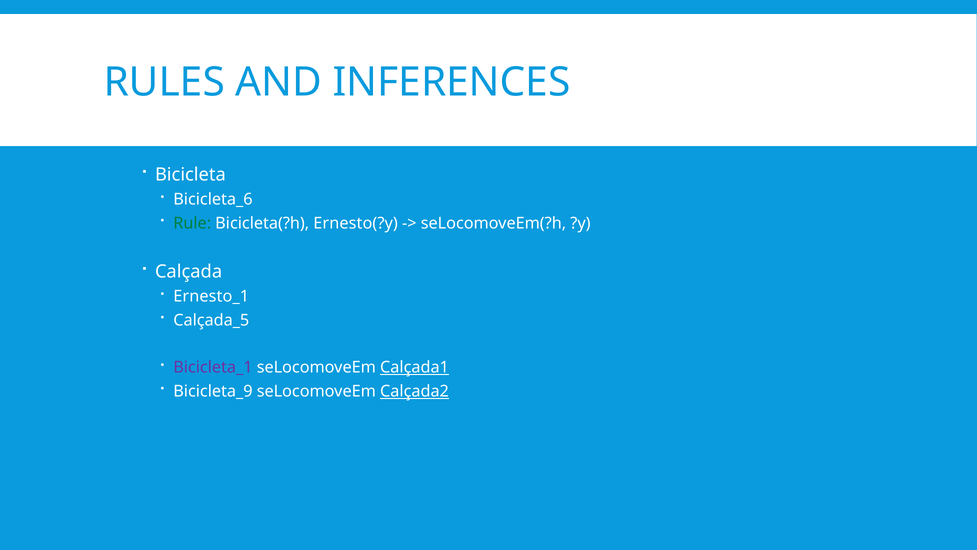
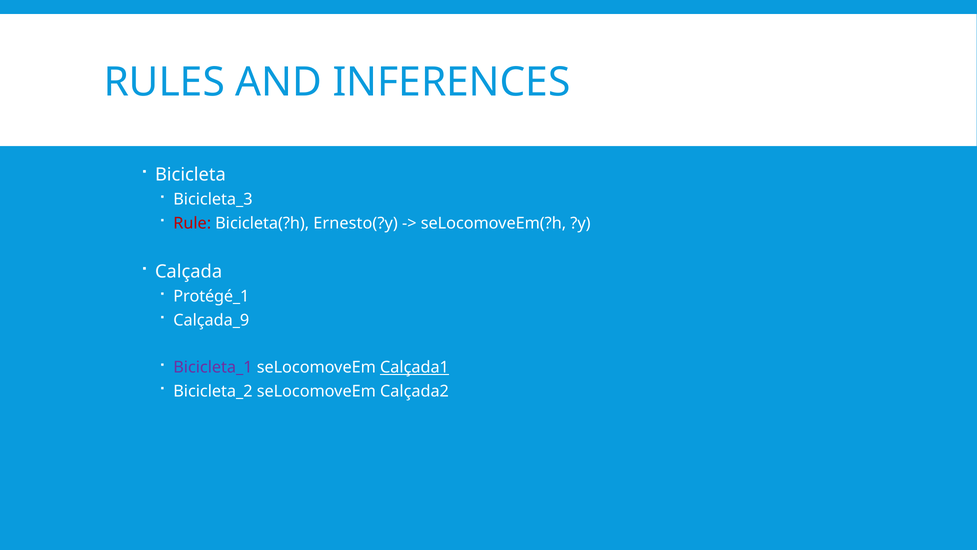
Bicicleta_6: Bicicleta_6 -> Bicicleta_3 (213, 199)
Rule colour: green -> red (192, 223)
Ernesto_1: Ernesto_1 -> Protégé_1 (211, 296)
Calçada_5: Calçada_5 -> Calçada_9 (211, 320)
Bicicleta_9: Bicicleta_9 -> Bicicleta_2 (213, 391)
Calçada2 underline: present -> none (415, 391)
